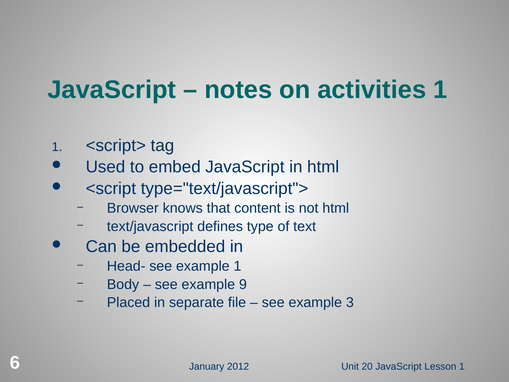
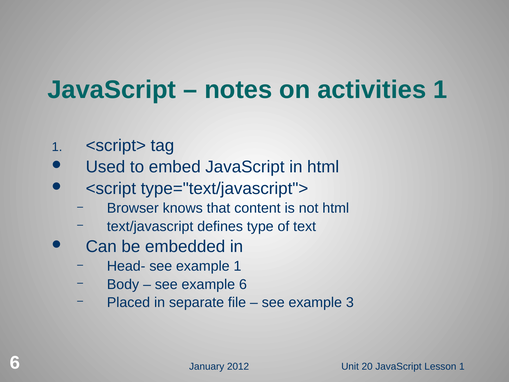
example 9: 9 -> 6 (243, 284)
